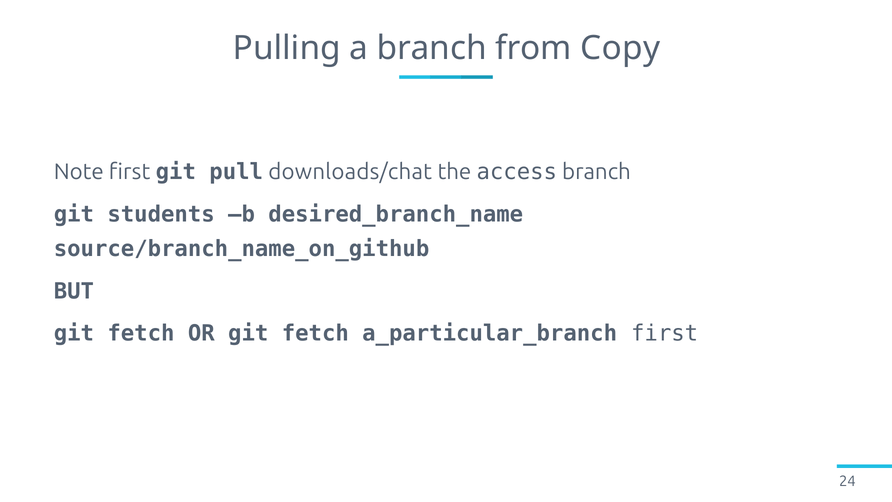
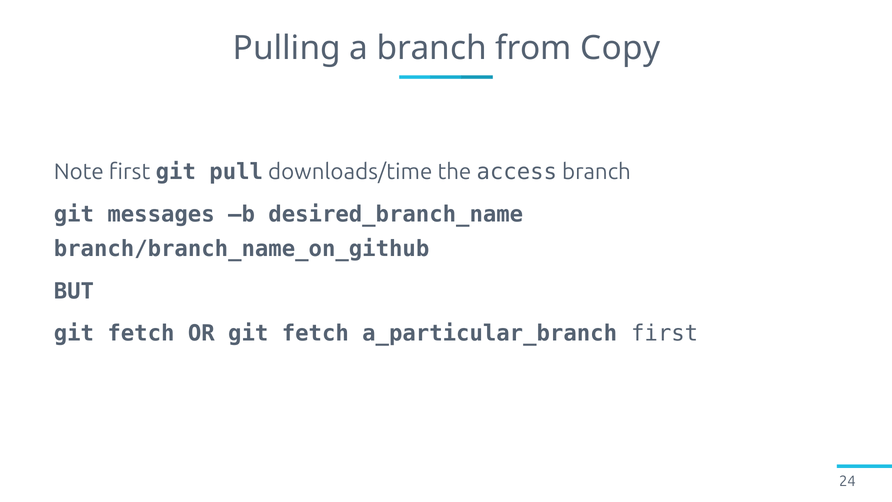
downloads/chat: downloads/chat -> downloads/time (350, 172)
students: students -> messages (161, 214)
source/branch_name_on_github: source/branch_name_on_github -> branch/branch_name_on_github (242, 249)
